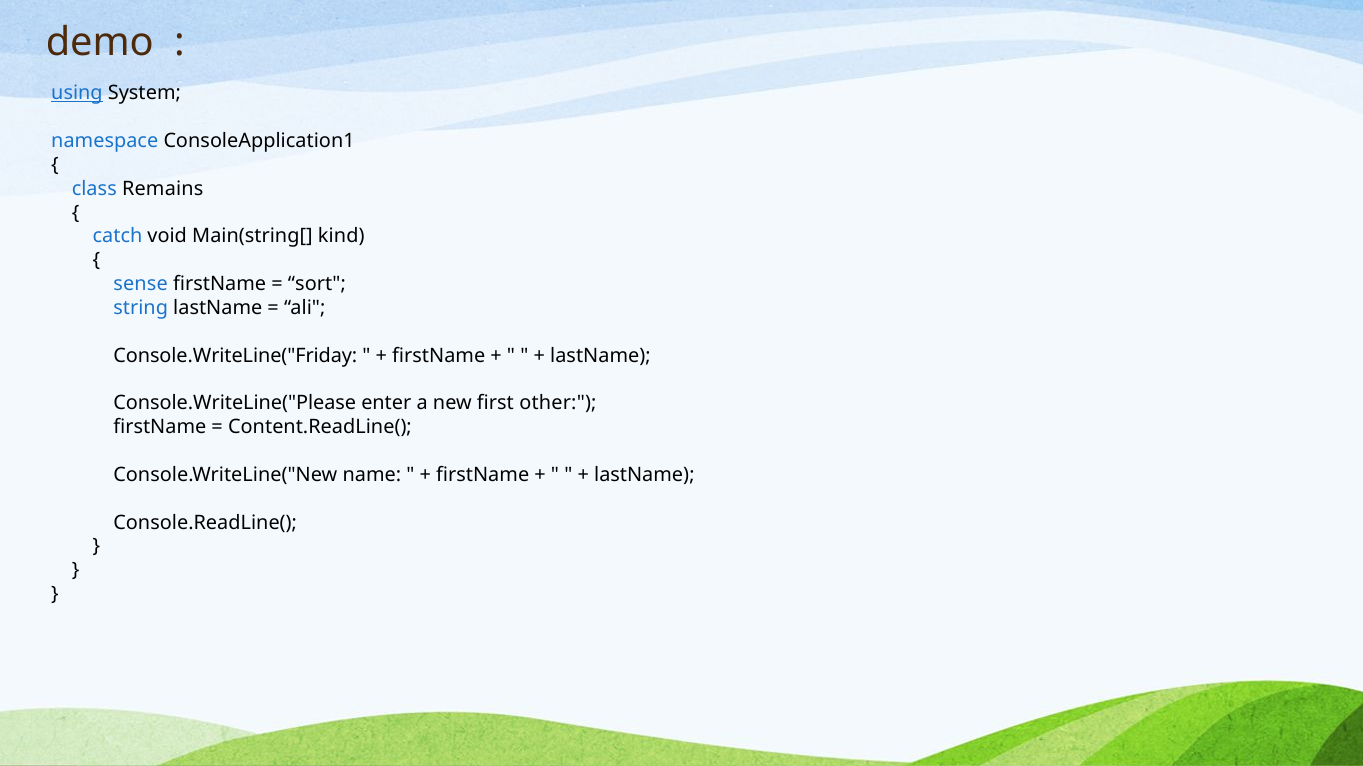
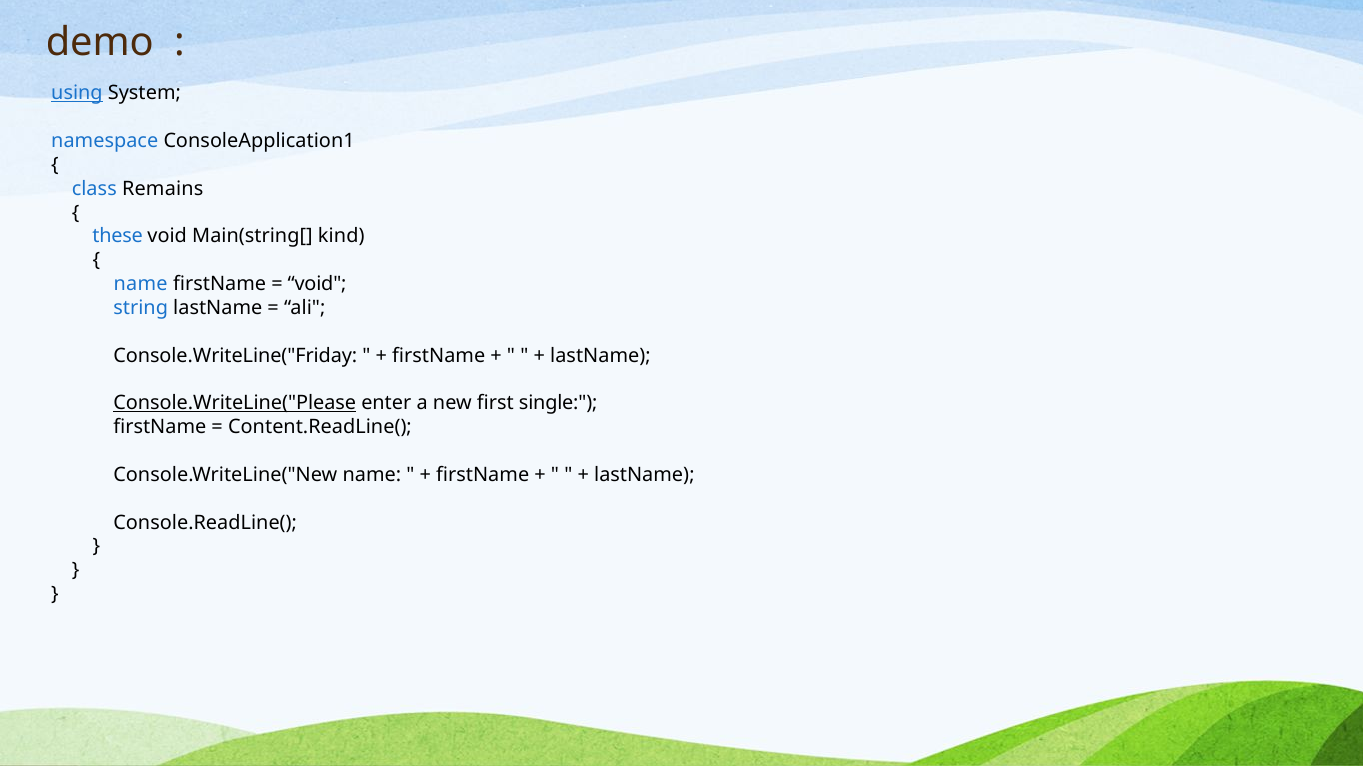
catch: catch -> these (118, 237)
sense: sense -> name (141, 284)
sort: sort -> void (317, 284)
Console.WriteLine("Please underline: none -> present (235, 404)
other: other -> single (558, 404)
